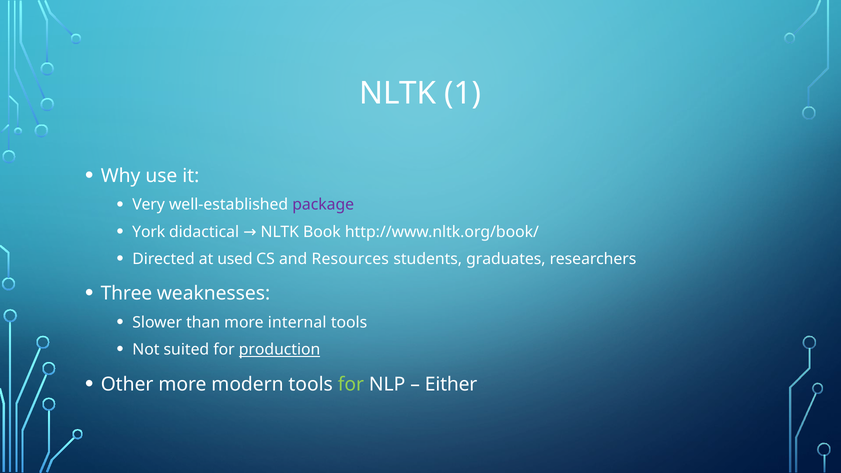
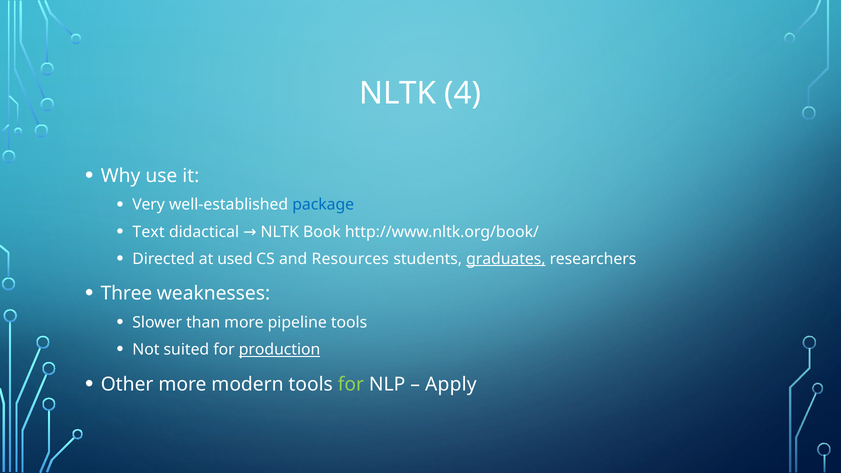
1: 1 -> 4 (463, 93)
package colour: purple -> blue (323, 205)
York: York -> Text (149, 232)
graduates underline: none -> present (506, 259)
internal: internal -> pipeline (297, 322)
Either: Either -> Apply (451, 384)
